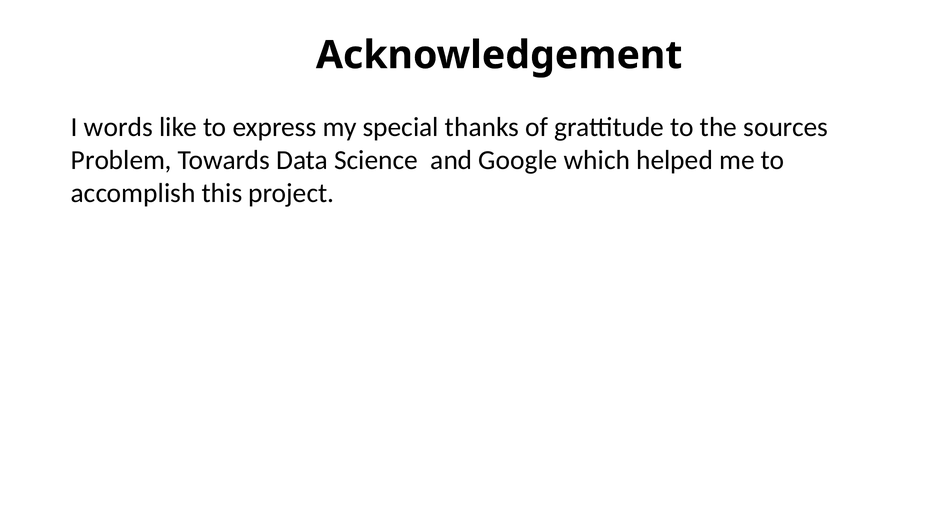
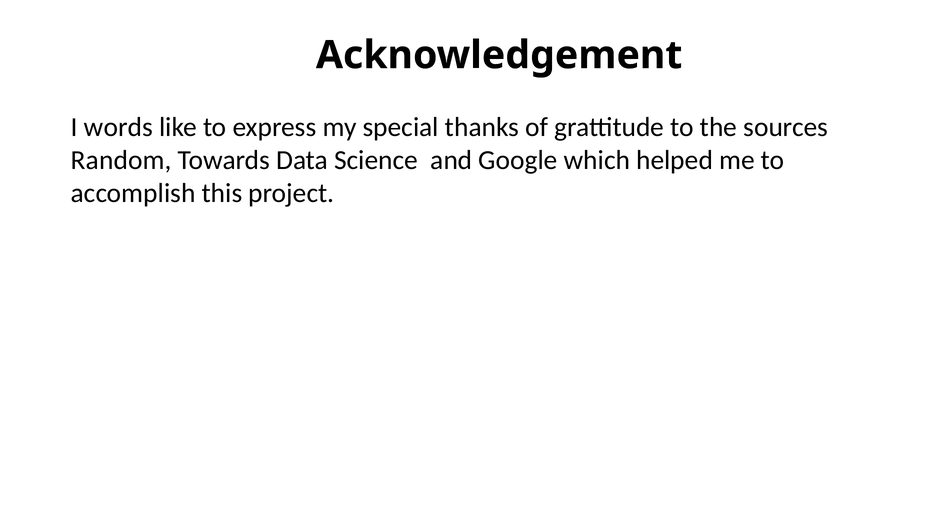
Problem: Problem -> Random (121, 160)
